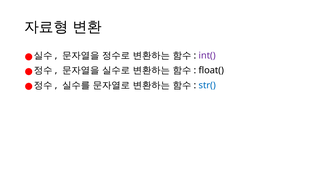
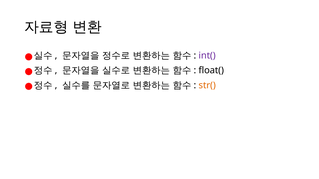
str( colour: blue -> orange (207, 85)
